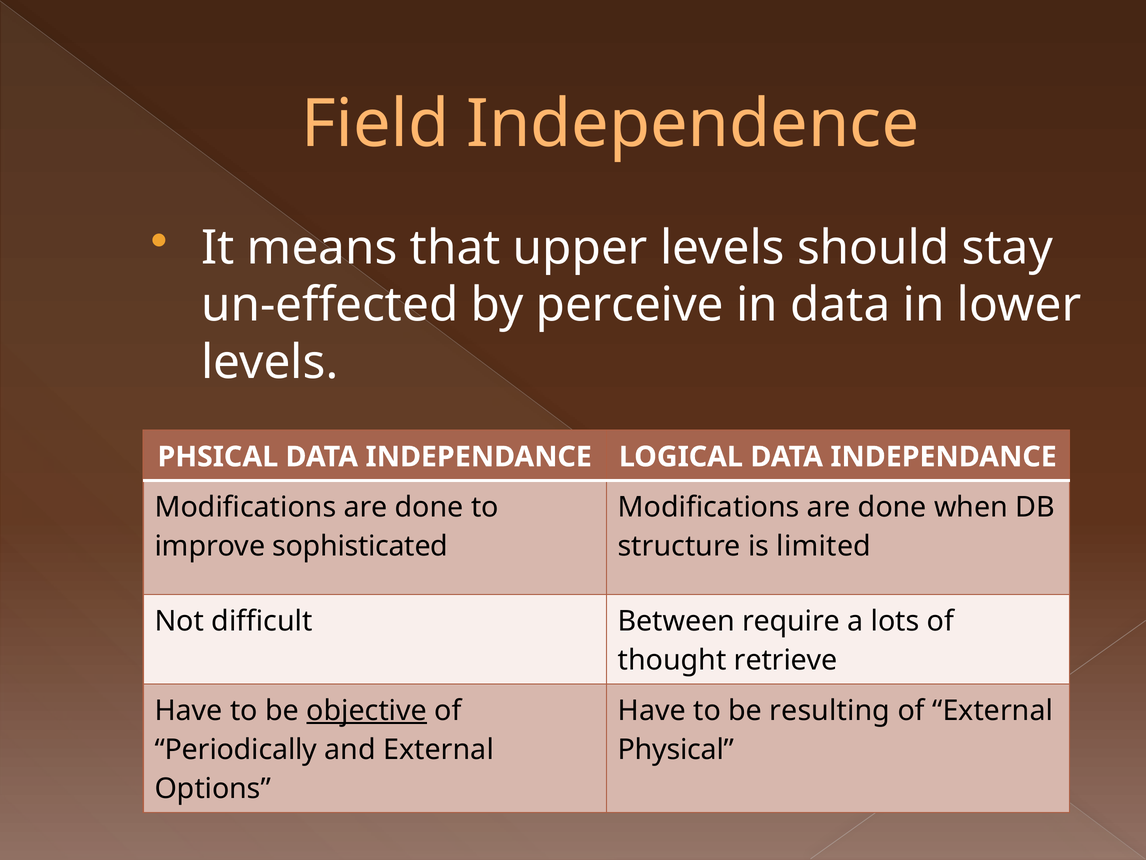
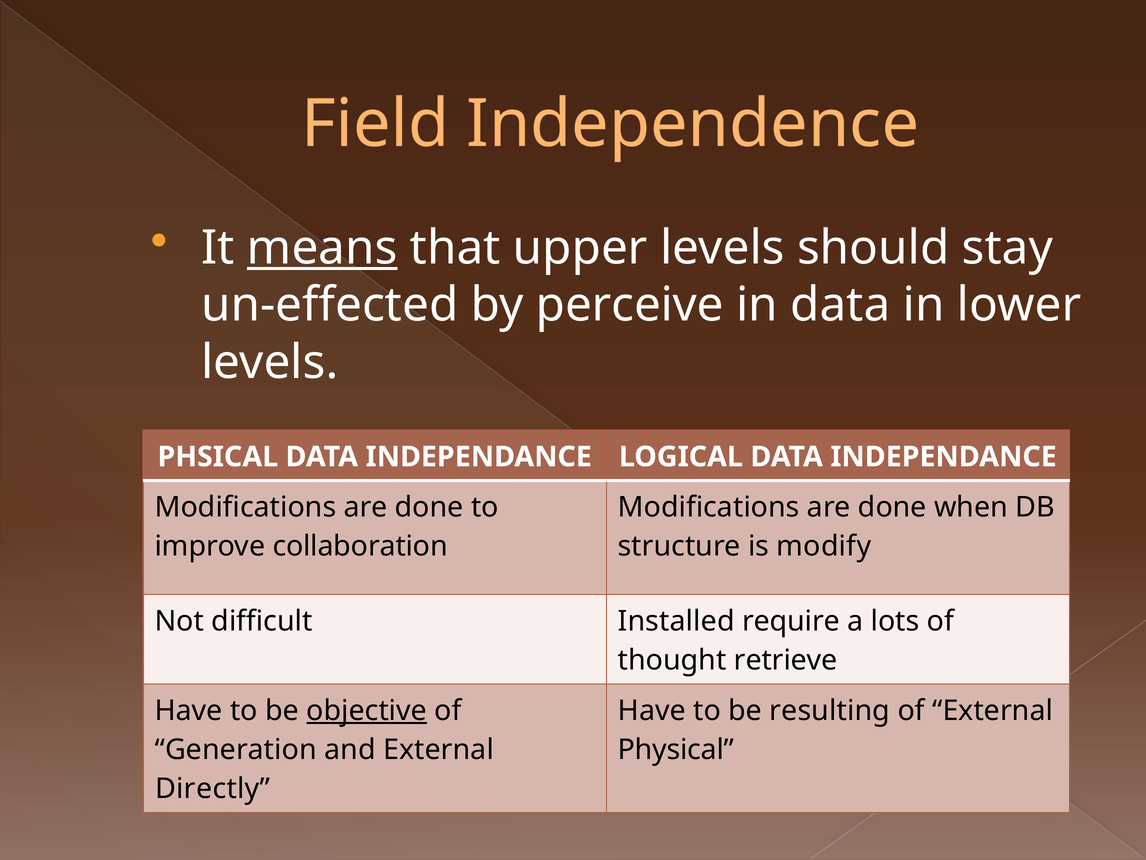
means underline: none -> present (322, 248)
sophisticated: sophisticated -> collaboration (360, 546)
limited: limited -> modify (824, 546)
Between: Between -> Installed (676, 621)
Periodically: Periodically -> Generation (236, 749)
Options: Options -> Directly (213, 788)
